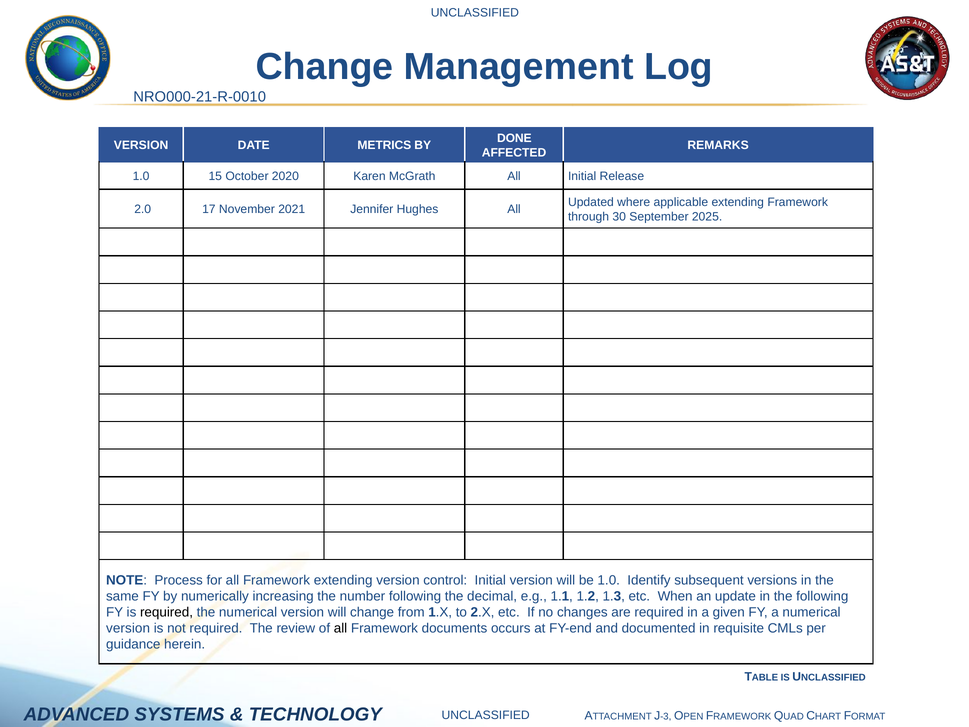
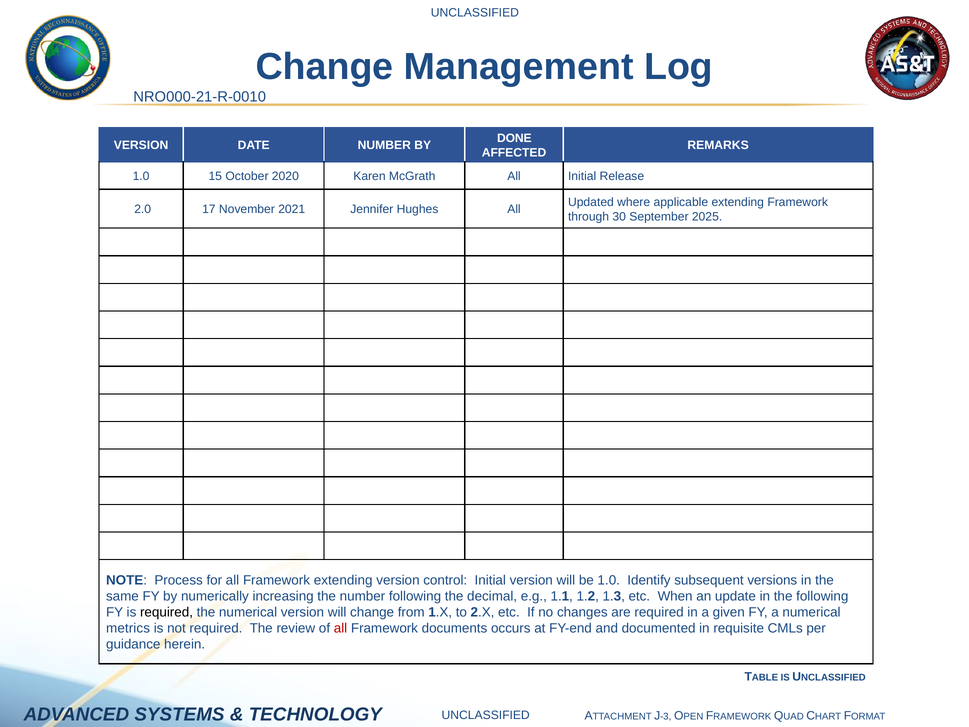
DATE METRICS: METRICS -> NUMBER (384, 145)
version: version -> metrics (128, 628)
all colour: black -> red (341, 628)
